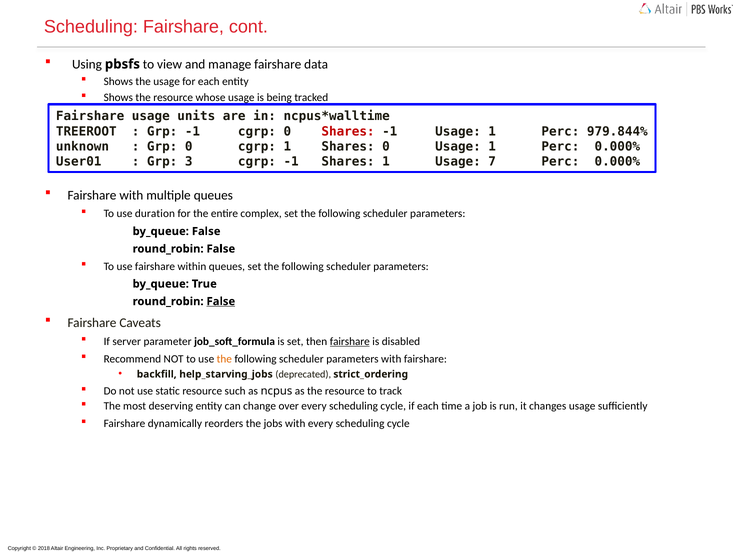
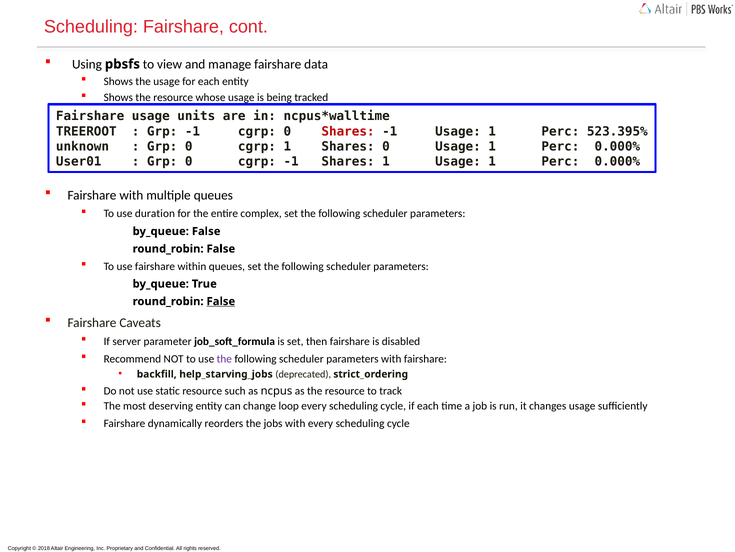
979.844%: 979.844% -> 523.395% (617, 131)
3: 3 -> 0 (189, 162)
1 Usage 7: 7 -> 1 (492, 162)
fairshare underline: present -> none (350, 341)
the colour: orange -> purple (224, 358)
over: over -> loop (289, 405)
